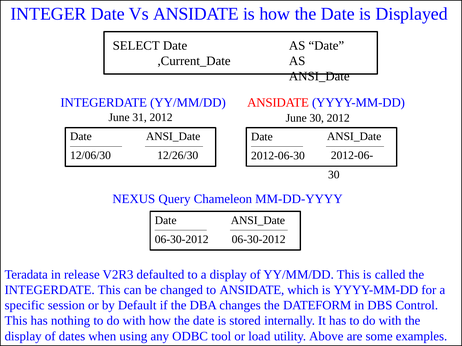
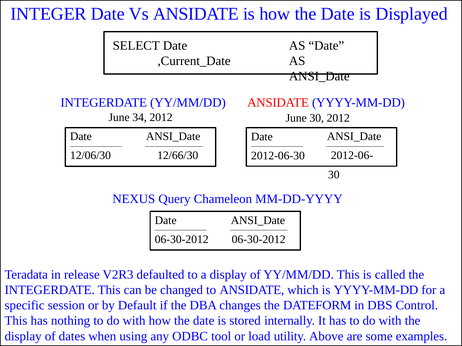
31: 31 -> 34 (140, 117)
12/26/30: 12/26/30 -> 12/66/30 (178, 156)
